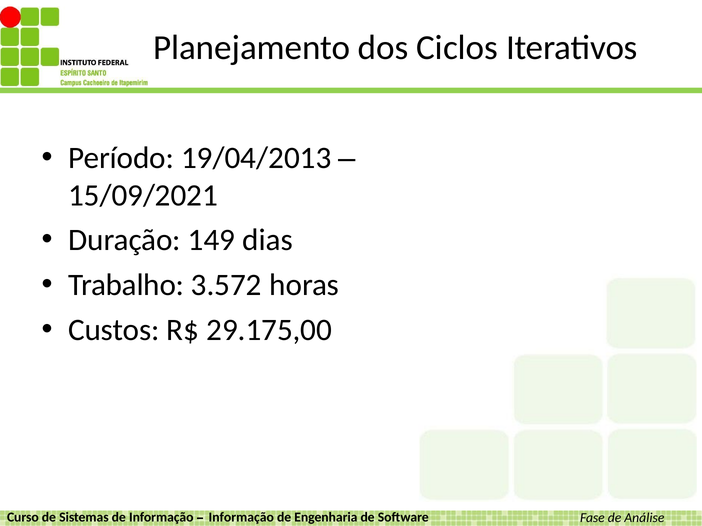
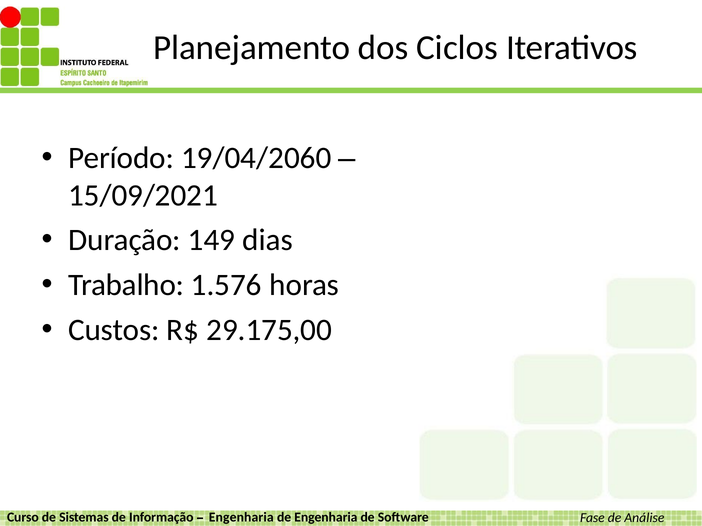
19/04/2013: 19/04/2013 -> 19/04/2060 (256, 158)
3.572: 3.572 -> 1.576 (226, 285)
Informação: Informação -> Engenharia (241, 518)
